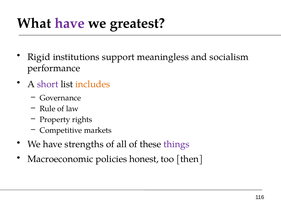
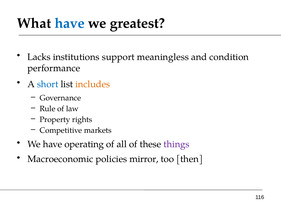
have colour: purple -> blue (70, 23)
Rigid: Rigid -> Lacks (39, 57)
socialism: socialism -> condition (229, 57)
short colour: purple -> blue (48, 84)
strengths: strengths -> operating (84, 144)
honest: honest -> mirror (144, 159)
